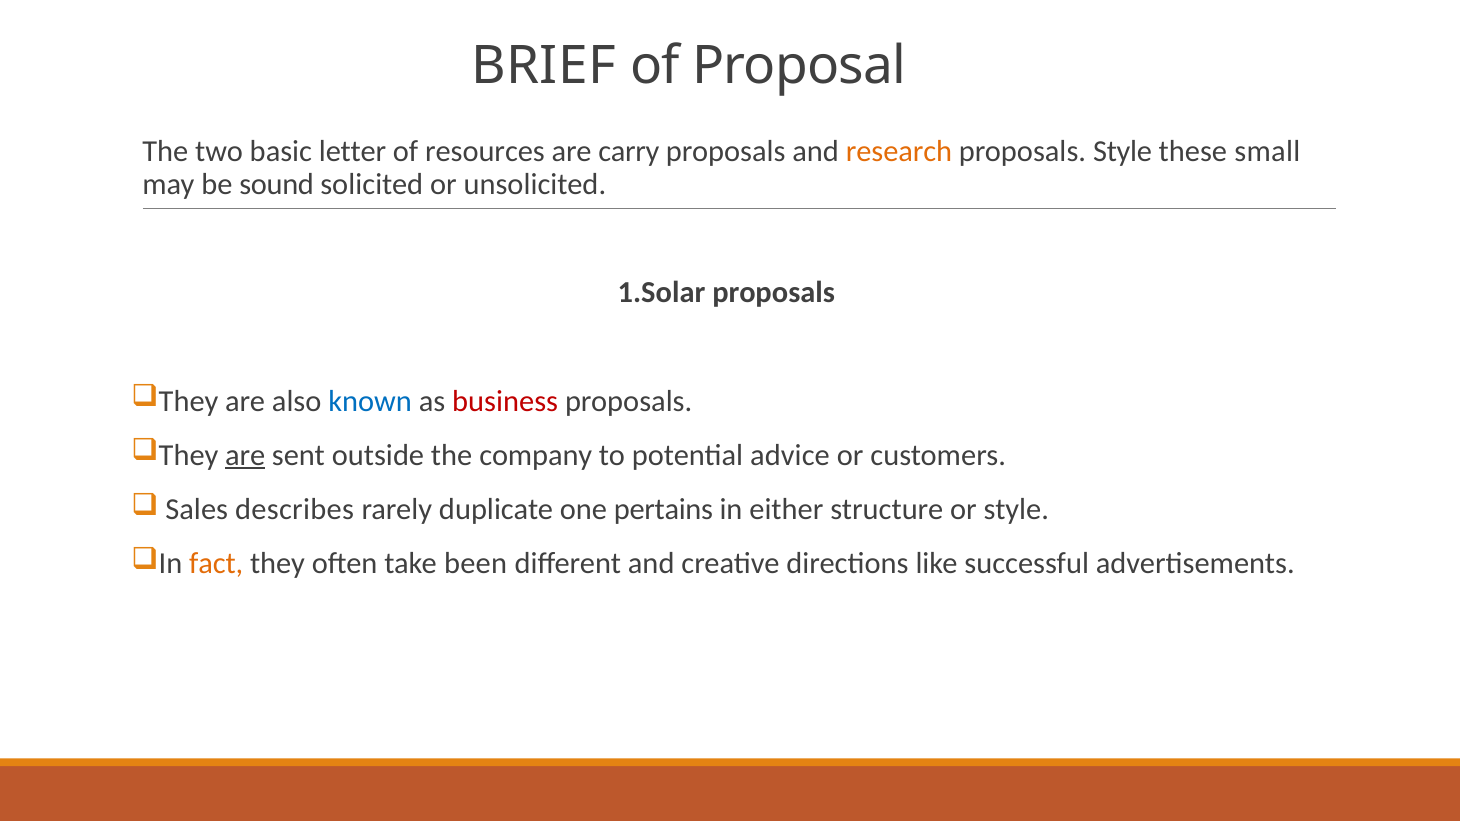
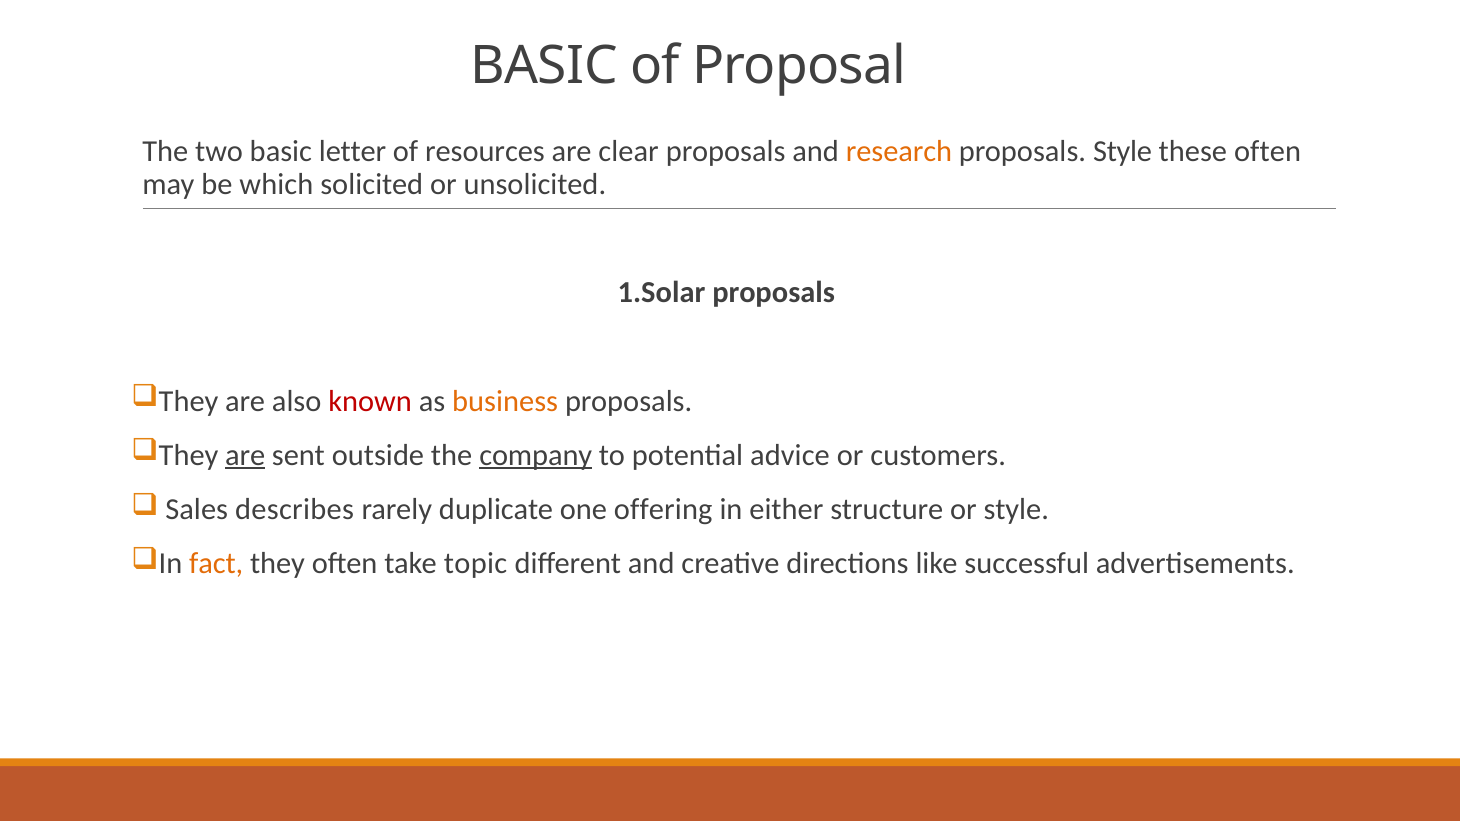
BRIEF: BRIEF -> BASIC (544, 66)
carry: carry -> clear (629, 152)
these small: small -> often (1268, 152)
sound: sound -> which (276, 184)
known colour: blue -> red (370, 401)
business colour: red -> orange (505, 401)
company underline: none -> present (536, 455)
pertains: pertains -> offering (663, 510)
been: been -> topic (476, 564)
